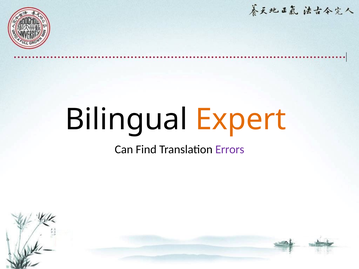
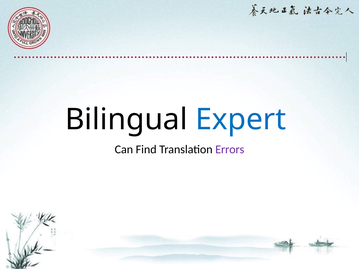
Expert colour: orange -> blue (241, 120)
